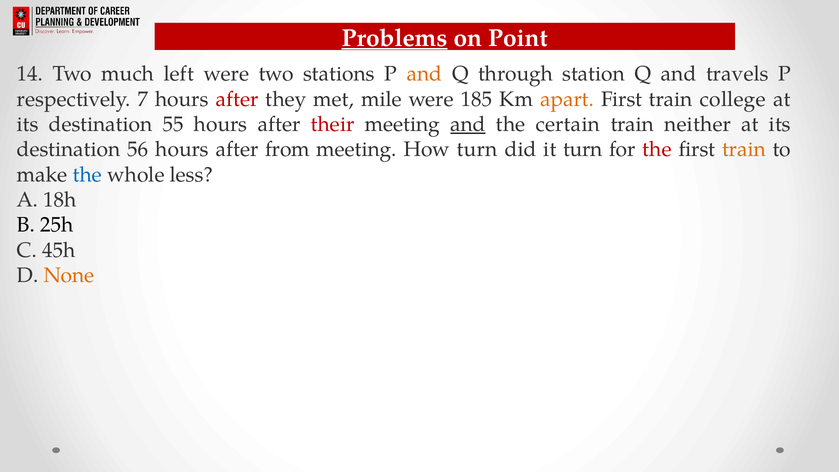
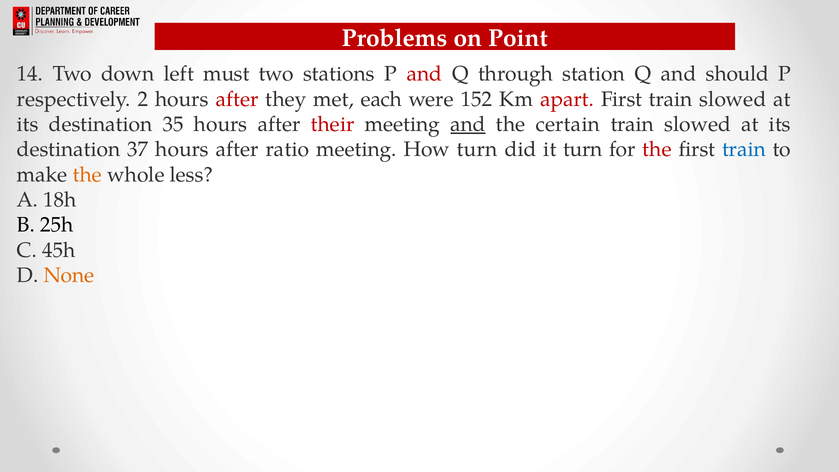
Problems underline: present -> none (395, 38)
much: much -> down (128, 74)
left were: were -> must (226, 74)
and colour: orange -> red (425, 74)
travels: travels -> should (737, 74)
7: 7 -> 2 (143, 99)
mile: mile -> each (381, 99)
185: 185 -> 152 (477, 99)
apart colour: orange -> red (567, 99)
First train college: college -> slowed (733, 99)
55: 55 -> 35 (173, 124)
neither: neither -> slowed (698, 124)
56: 56 -> 37 (138, 149)
from: from -> ratio (287, 149)
train colour: orange -> blue (744, 149)
the colour: blue -> orange (87, 175)
